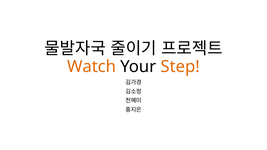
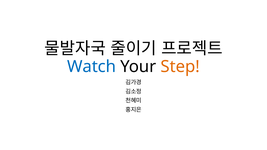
Watch colour: orange -> blue (92, 67)
